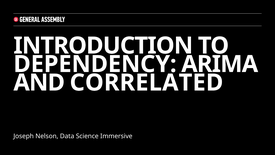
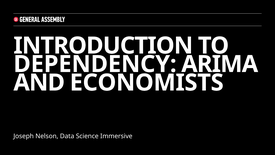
CORRELATED: CORRELATED -> ECONOMISTS (147, 82)
